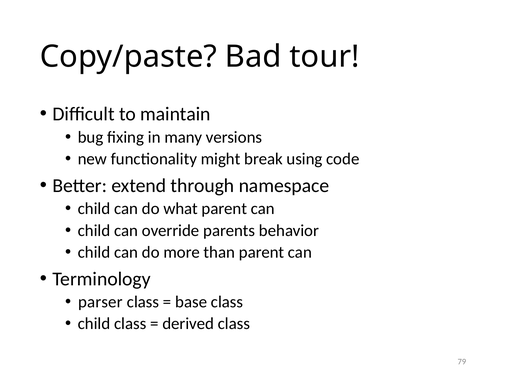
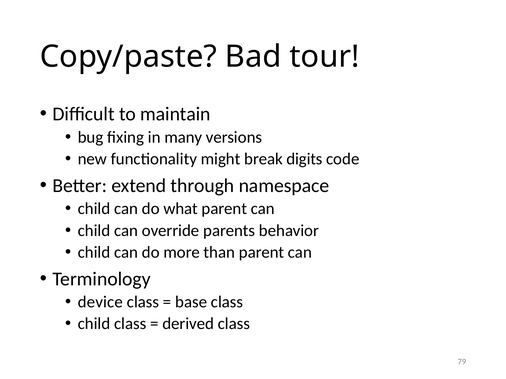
using: using -> digits (305, 159)
parser: parser -> device (100, 302)
